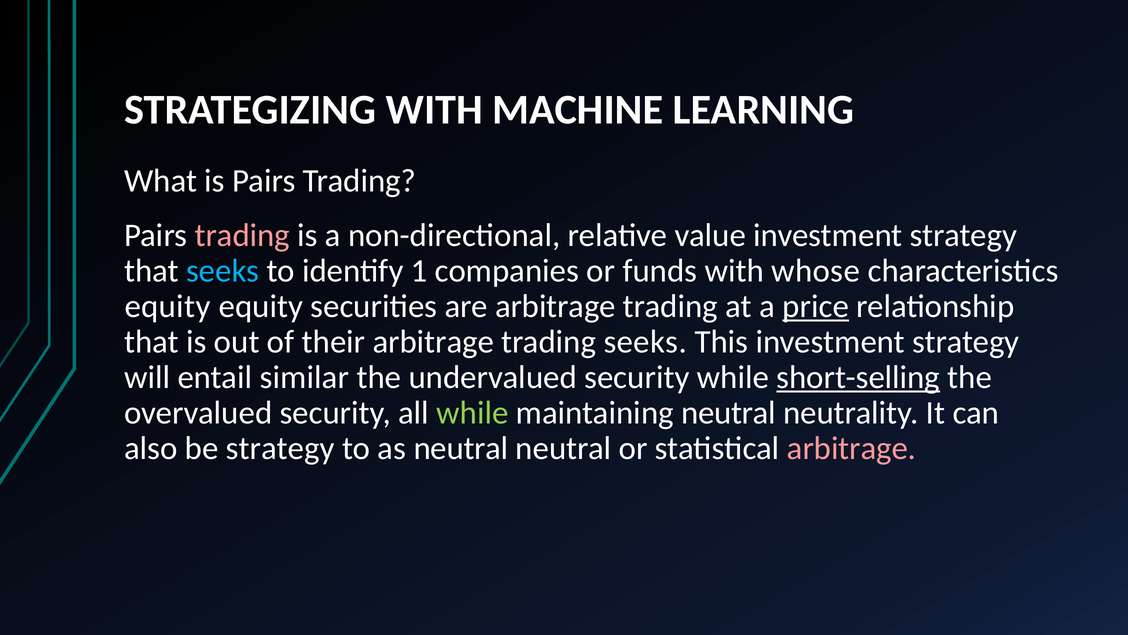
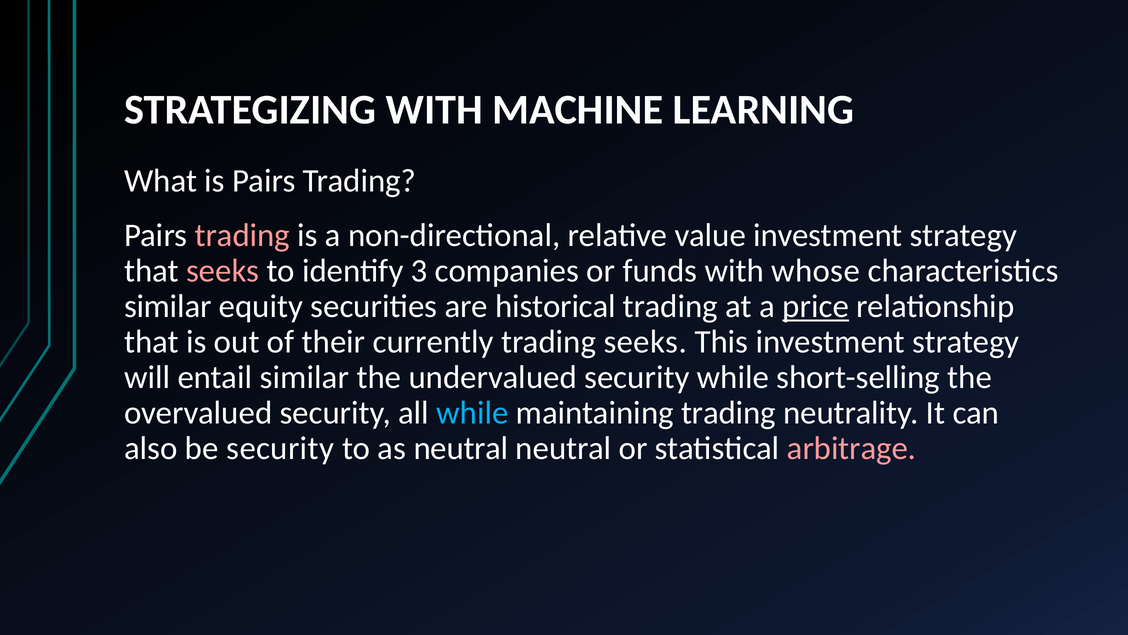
seeks colour: light blue -> pink (223, 271)
1: 1 -> 3 (419, 271)
equity: equity -> similar (168, 306)
are arbitrage: arbitrage -> historical (555, 306)
their arbitrage: arbitrage -> currently (433, 342)
short-selling underline: present -> none (858, 377)
while colour: light green -> light blue (472, 413)
maintaining neutral: neutral -> trading (729, 413)
be strategy: strategy -> security (280, 448)
